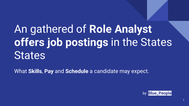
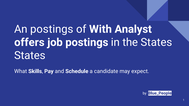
An gathered: gathered -> postings (52, 29)
Role: Role -> With (100, 29)
